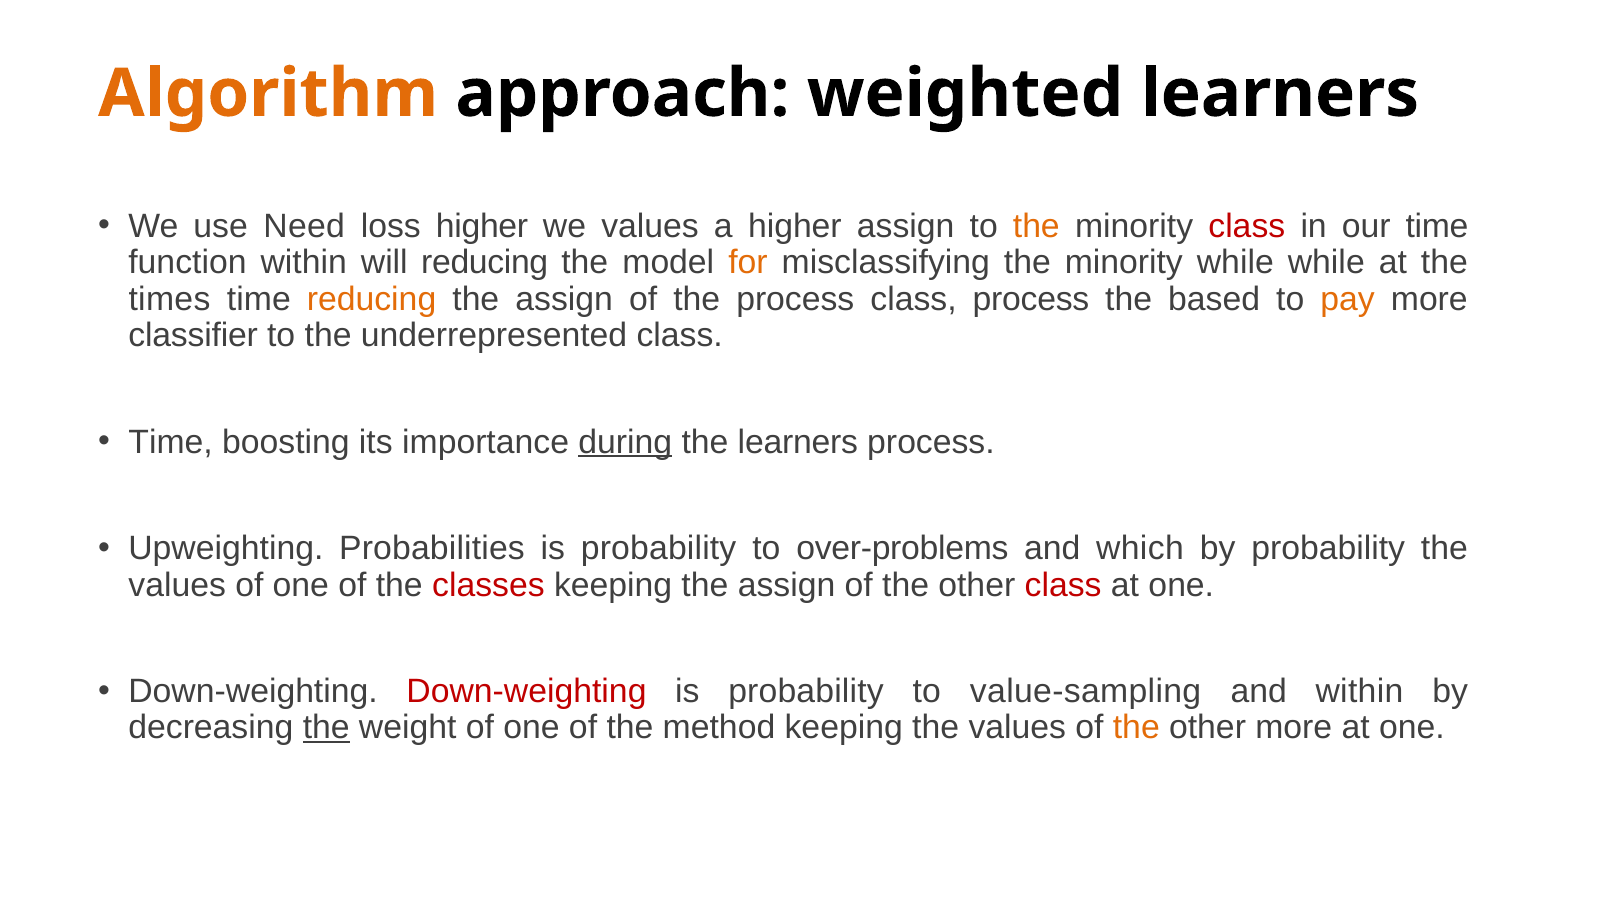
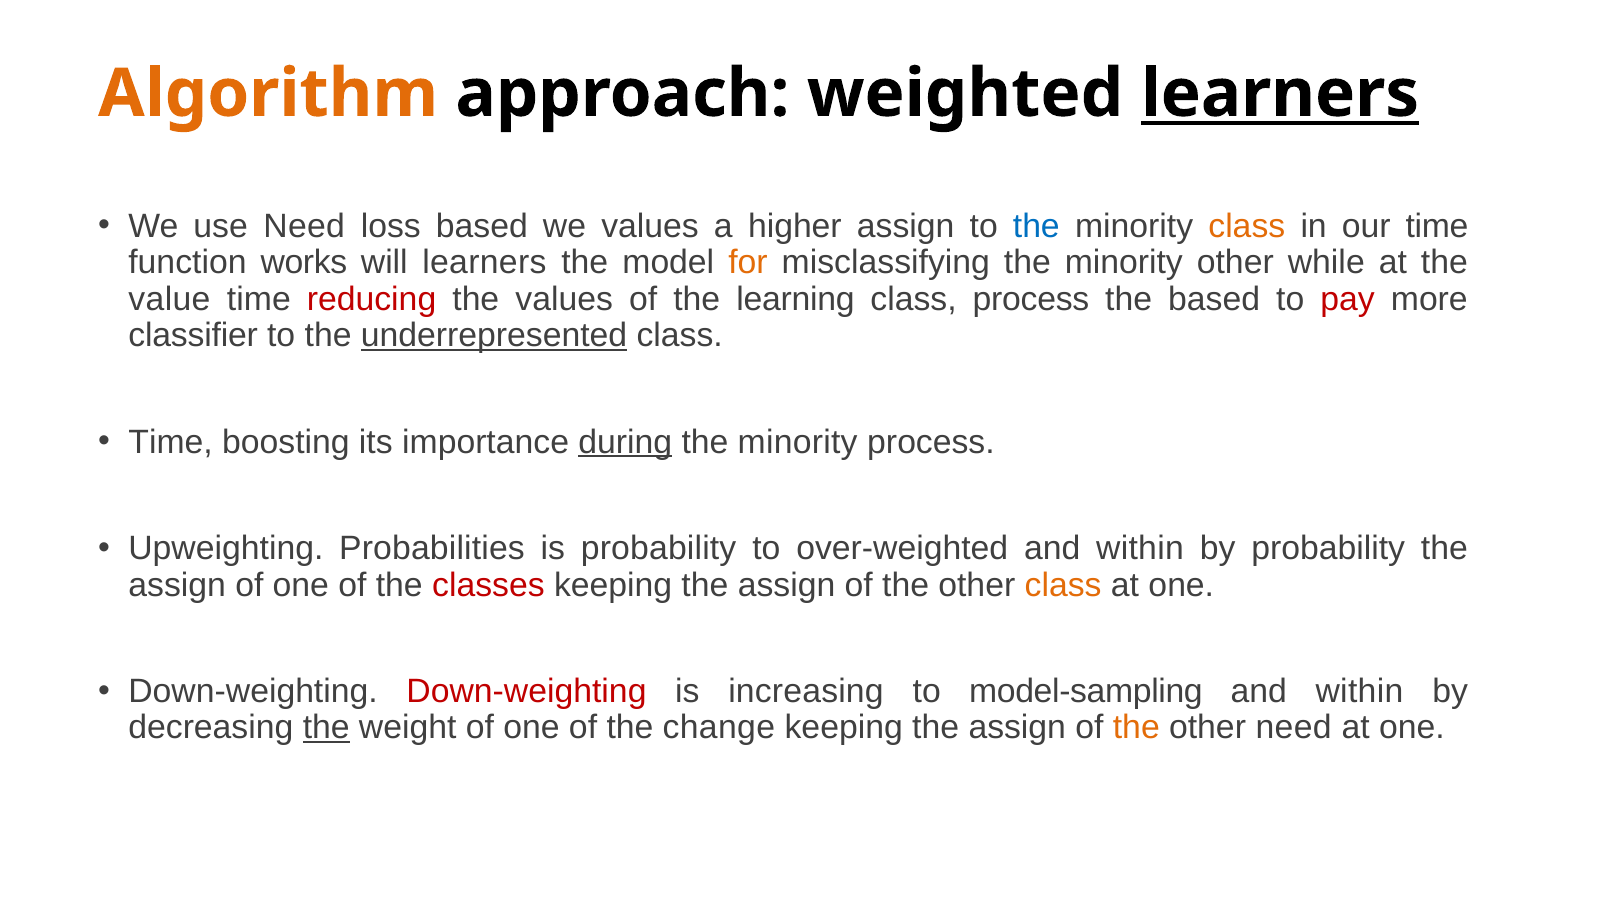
learners underline: none -> present (1280, 94)
loss higher: higher -> based (482, 226)
the colour: orange -> blue (1036, 226)
class colour: red -> orange (1247, 226)
function within: within -> works (304, 263)
will reducing: reducing -> learners (484, 263)
minority while: while -> other (1235, 263)
times: times -> value (169, 299)
reducing colour: orange -> red (372, 299)
assign: assign -> values (564, 299)
the process: process -> learning (795, 299)
pay colour: orange -> red (1348, 299)
underrepresented underline: none -> present (494, 335)
learners: learners -> minority (798, 442)
over-problems: over-problems -> over-weighted (902, 549)
which: which -> within (1140, 549)
values: values -> assign (177, 585)
class colour: red -> orange (1063, 585)
probability: probability -> increasing (806, 691)
value-sampling: value-sampling -> model-sampling (1086, 691)
method: method -> change (719, 728)
values: values -> assign (1017, 728)
other more: more -> need (1294, 728)
